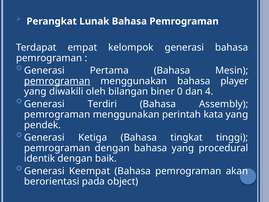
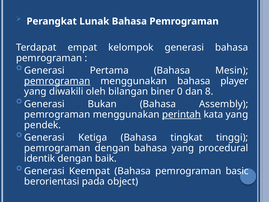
4: 4 -> 8 (209, 91)
Terdiri: Terdiri -> Bukan (102, 104)
perintah underline: none -> present (182, 114)
akan: akan -> basic (237, 171)
